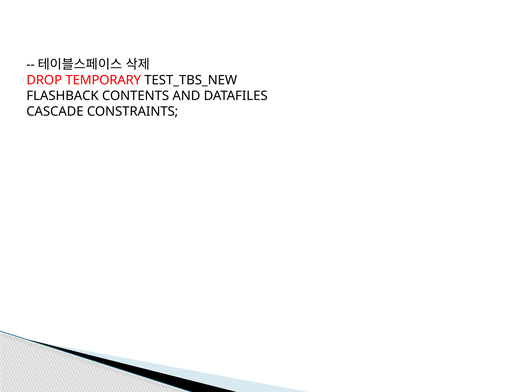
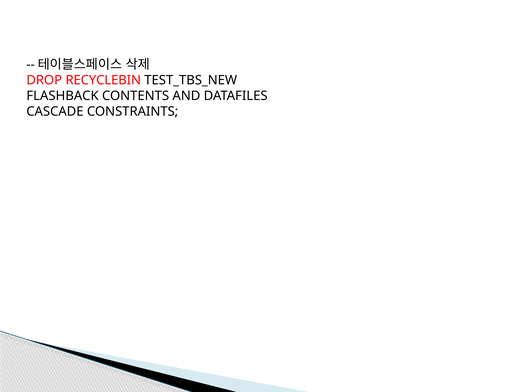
TEMPORARY: TEMPORARY -> RECYCLEBIN (103, 80)
